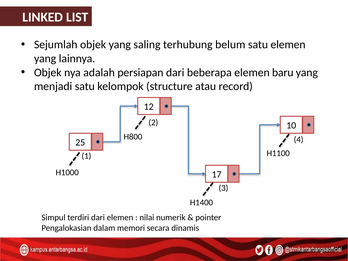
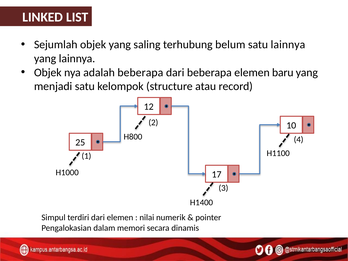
satu elemen: elemen -> lainnya (288, 45)
adalah persiapan: persiapan -> beberapa (140, 72)
